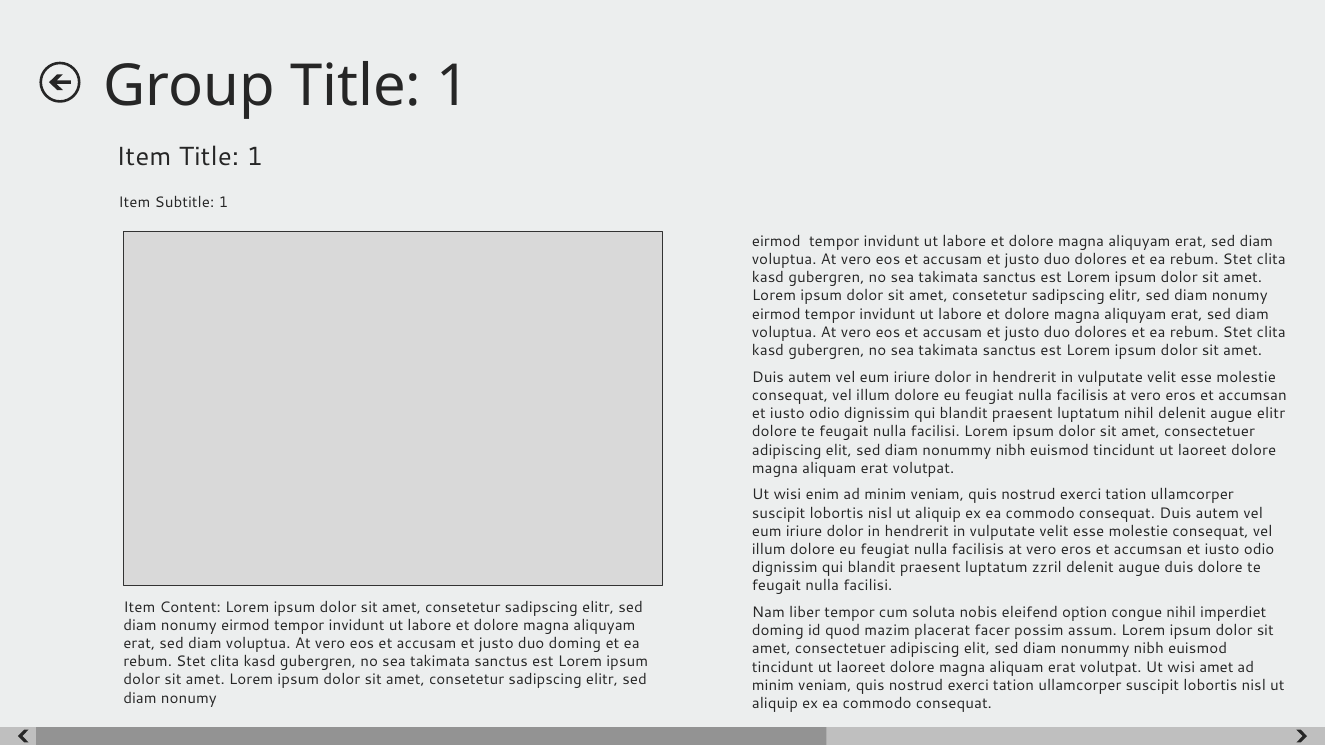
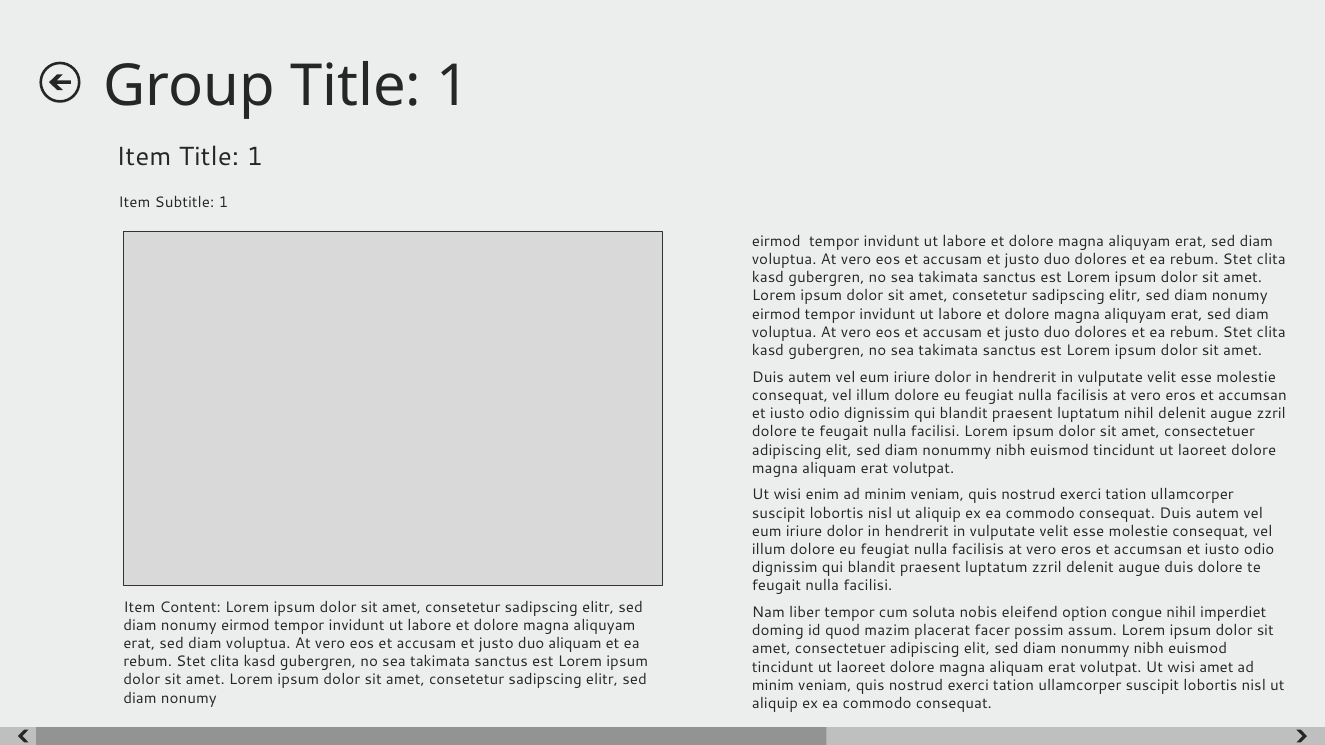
augue elitr: elitr -> zzril (1271, 414)
duo doming: doming -> aliquam (575, 644)
